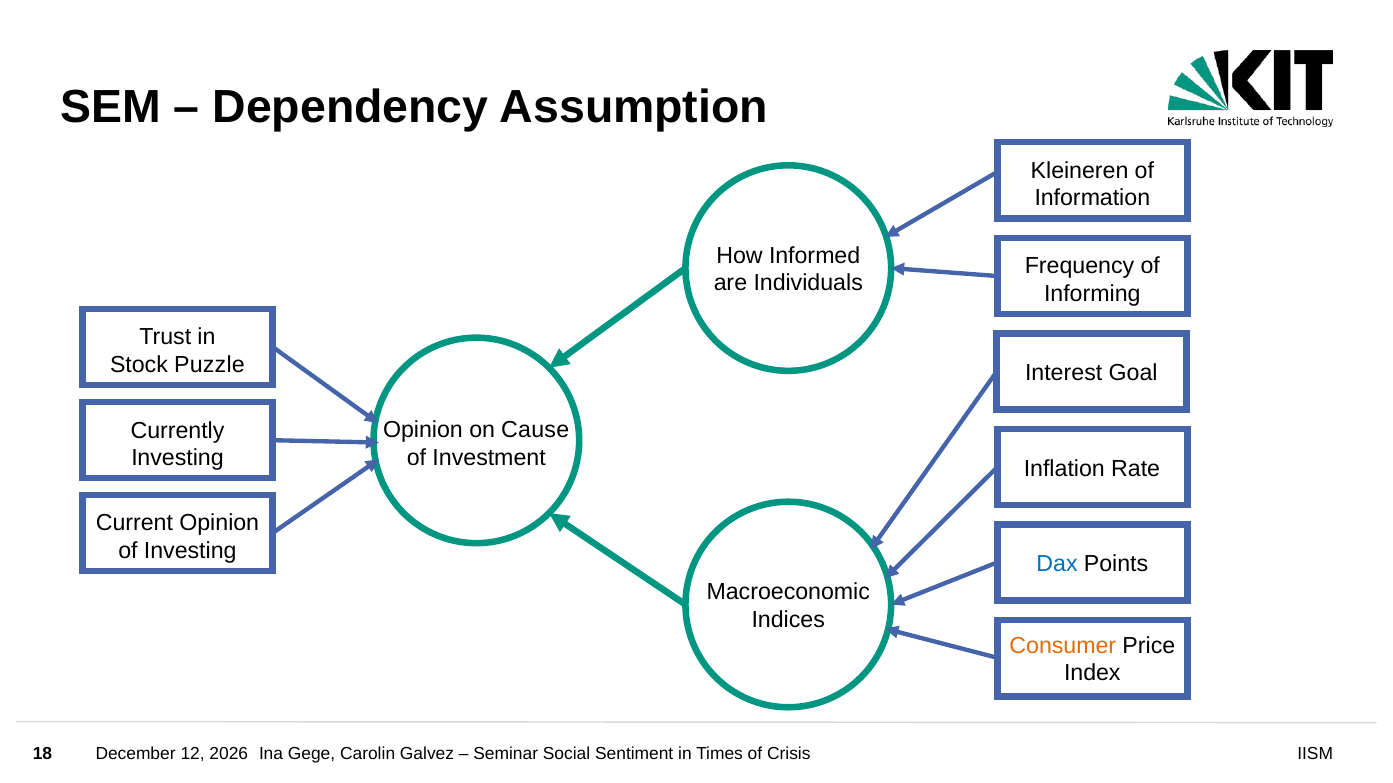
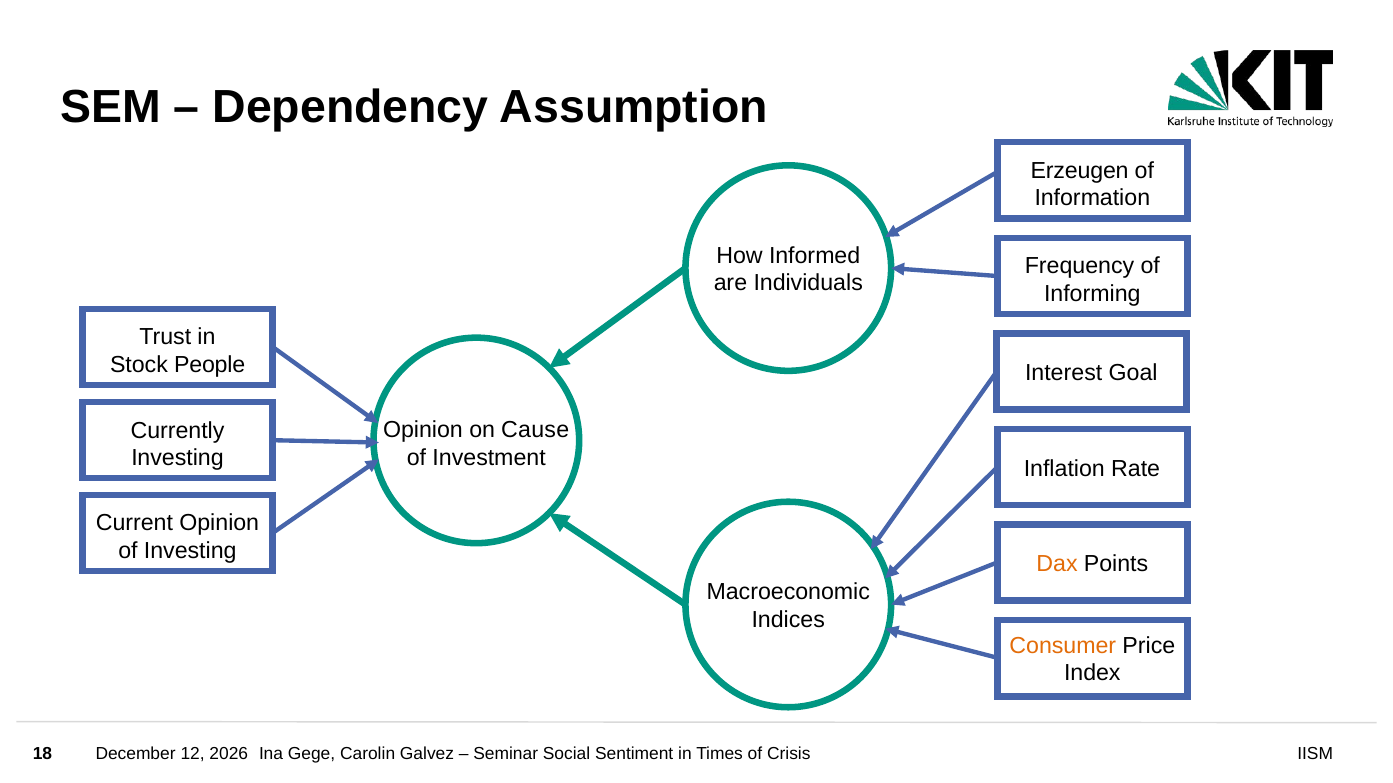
Kleineren: Kleineren -> Erzeugen (1080, 171)
Puzzle: Puzzle -> People (210, 365)
Dax colour: blue -> orange (1057, 564)
